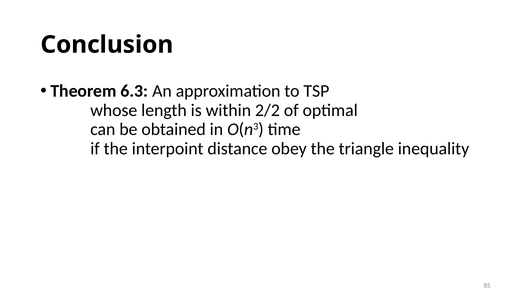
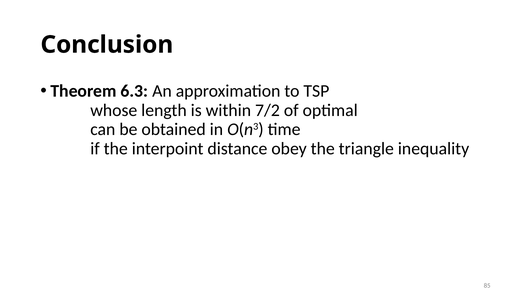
2/2: 2/2 -> 7/2 (267, 110)
